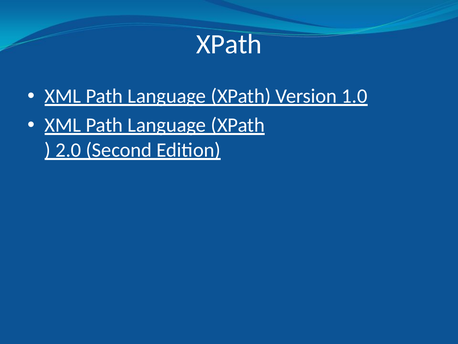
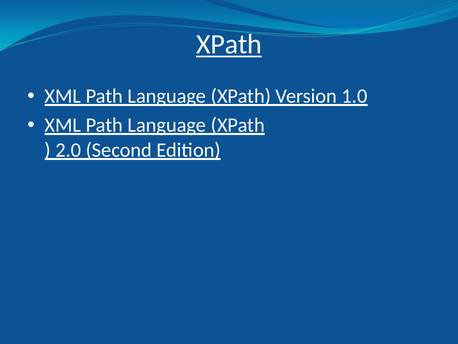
XPath underline: none -> present (229, 44)
